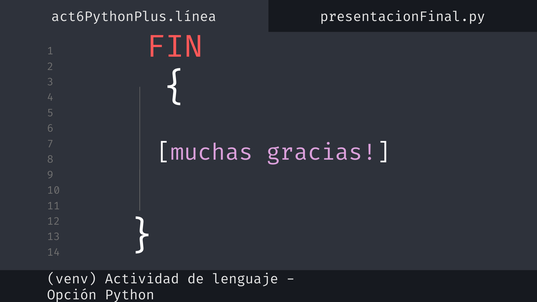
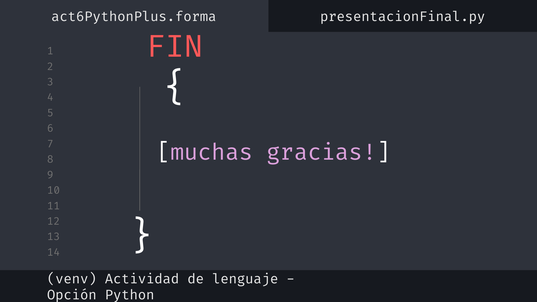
act6PythonPlus.línea: act6PythonPlus.línea -> act6PythonPlus.forma (134, 17)
